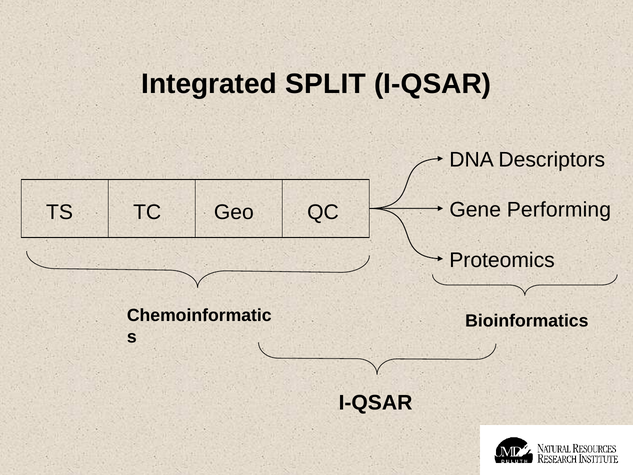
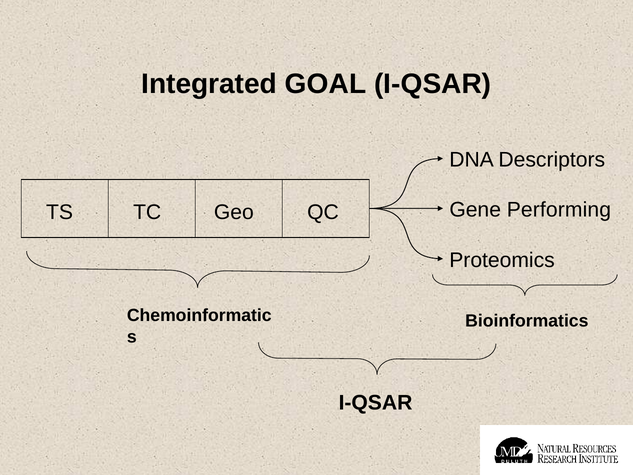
SPLIT: SPLIT -> GOAL (326, 84)
